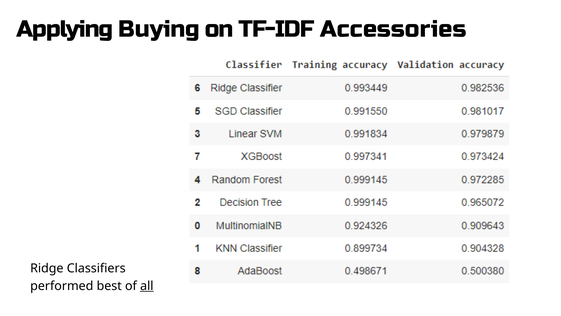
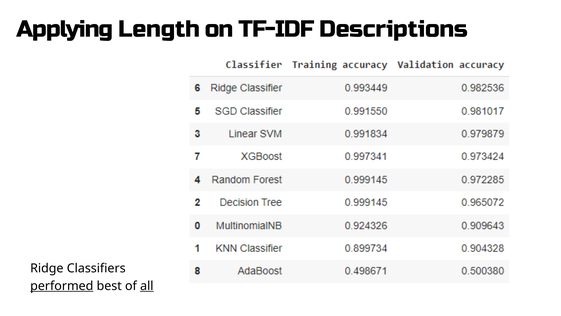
Buying: Buying -> Length (159, 29)
Accessories: Accessories -> Descriptions (393, 29)
performed underline: none -> present (62, 285)
